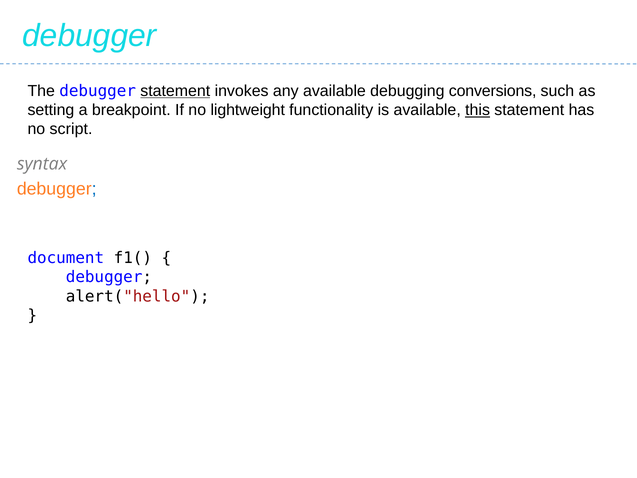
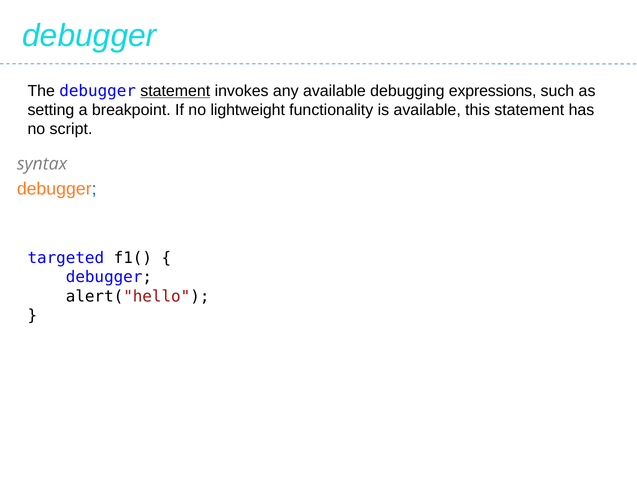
conversions: conversions -> expressions (493, 91)
this underline: present -> none (478, 110)
document: document -> targeted (66, 258)
